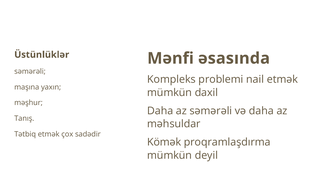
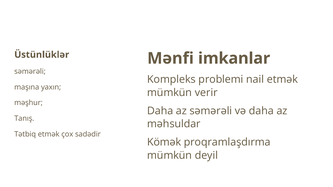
əsasında: əsasında -> imkanlar (234, 58)
daxil: daxil -> verir (206, 93)
